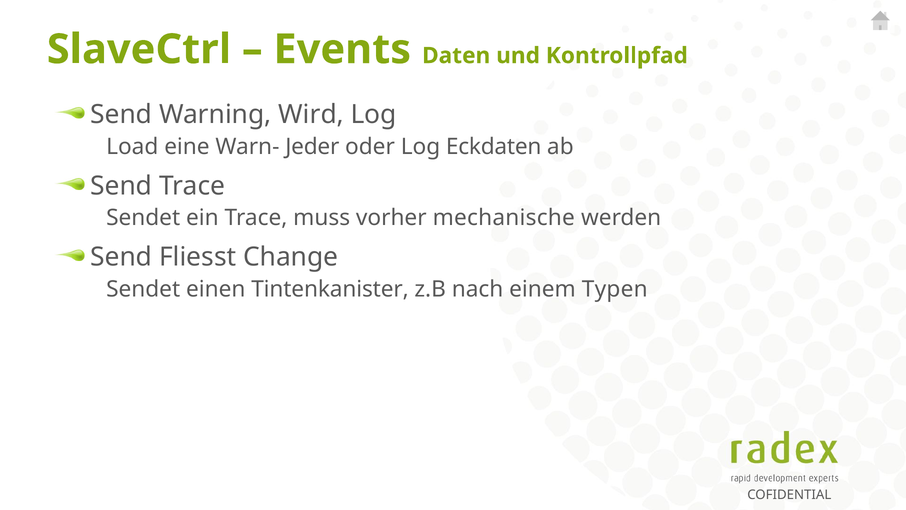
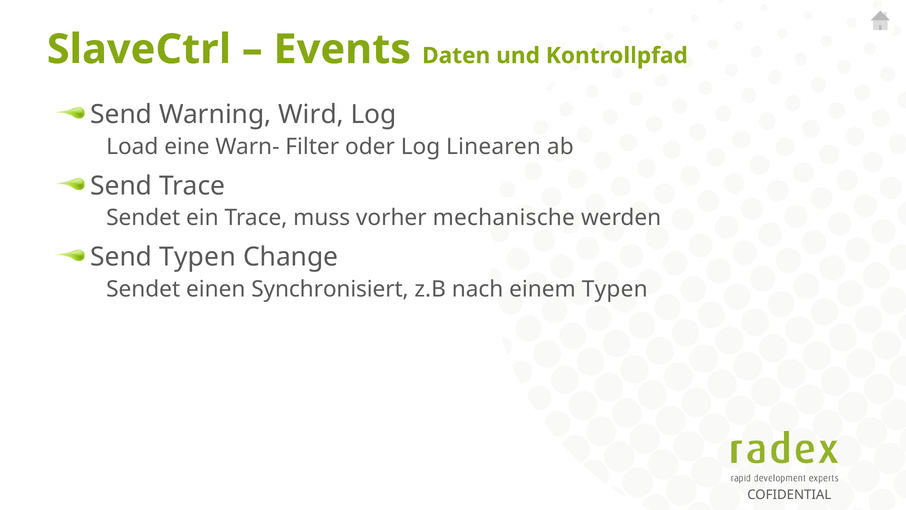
Jeder: Jeder -> Filter (312, 147)
Eckdaten: Eckdaten -> Linearen (493, 147)
Send Fliesst: Fliesst -> Typen (198, 257)
Tintenkanister: Tintenkanister -> Synchronisiert (330, 289)
